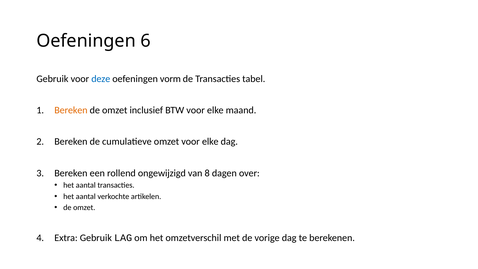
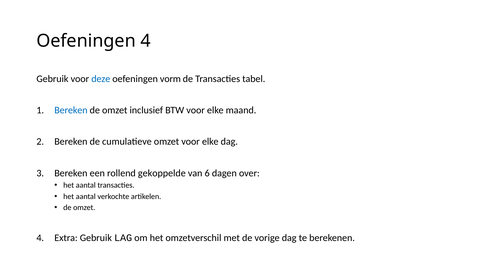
Oefeningen 6: 6 -> 4 (146, 41)
Bereken colour: orange -> blue (71, 110)
ongewijzigd: ongewijzigd -> gekoppelde (162, 173)
8: 8 -> 6 (207, 173)
